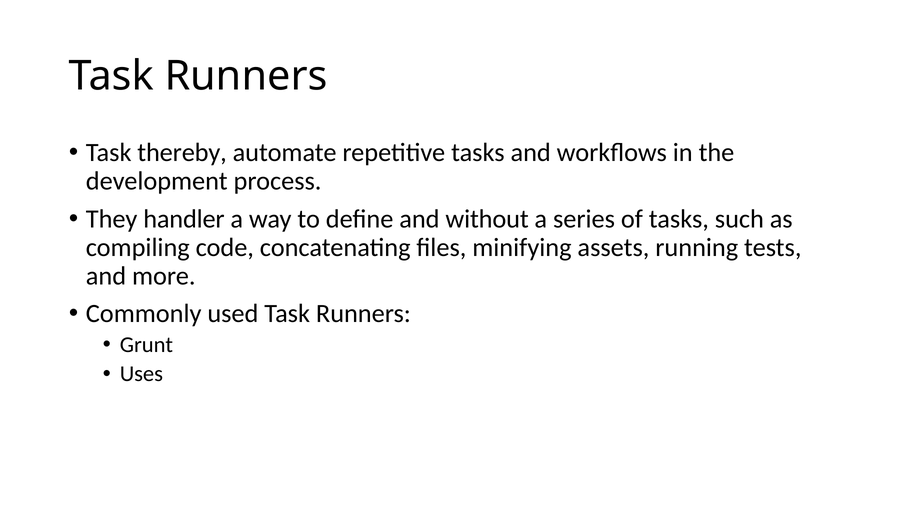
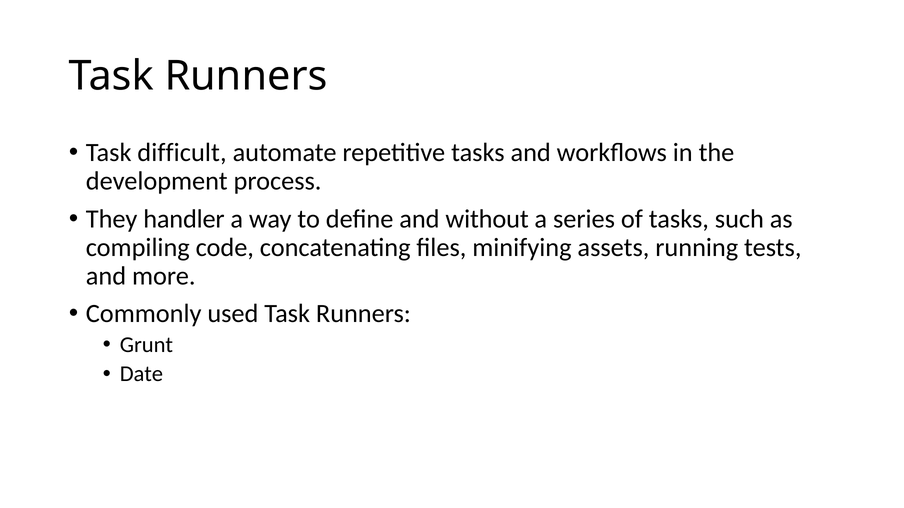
thereby: thereby -> difficult (182, 153)
Uses: Uses -> Date (141, 374)
